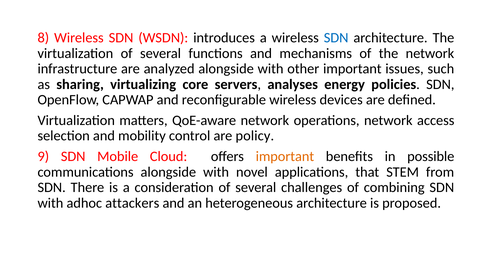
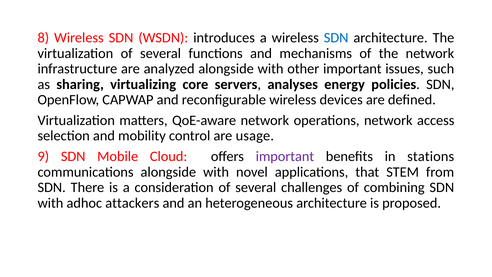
policy: policy -> usage (255, 136)
important colour: orange -> purple (285, 156)
possible: possible -> stations (431, 156)
